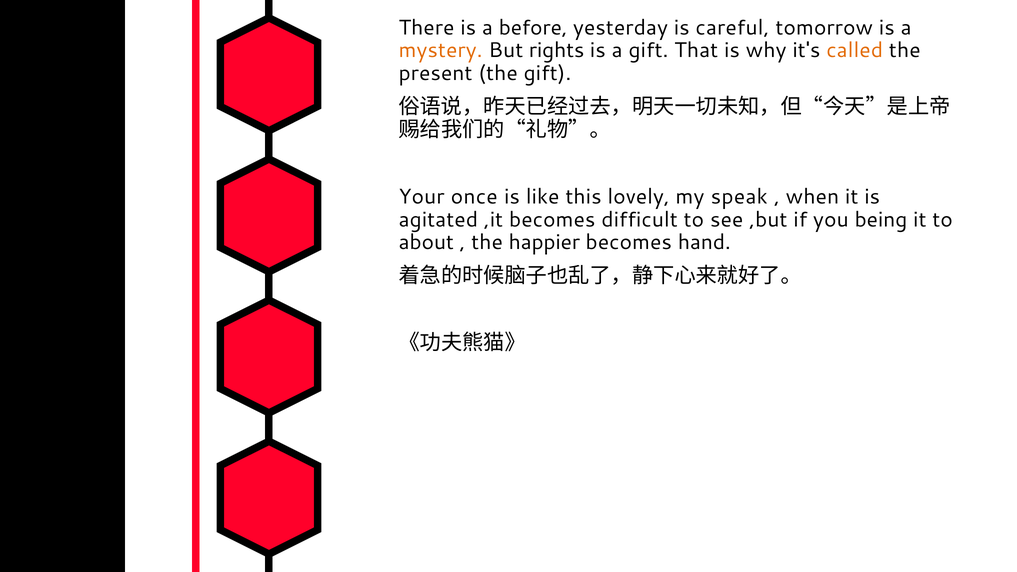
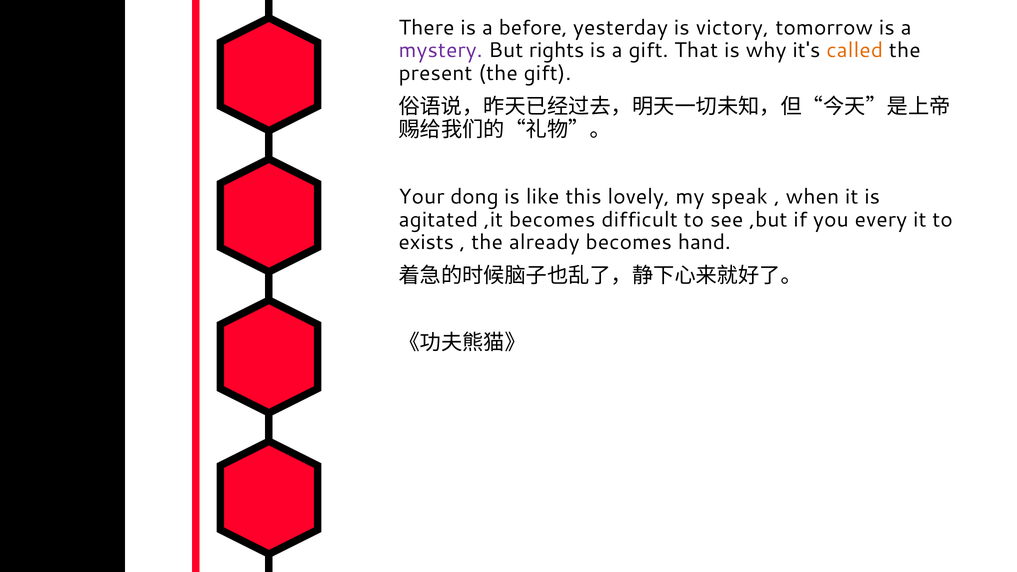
careful: careful -> victory (732, 28)
mystery colour: orange -> purple (441, 50)
once: once -> dong (474, 197)
being: being -> every (881, 220)
about: about -> exists (426, 242)
happier: happier -> already (544, 242)
